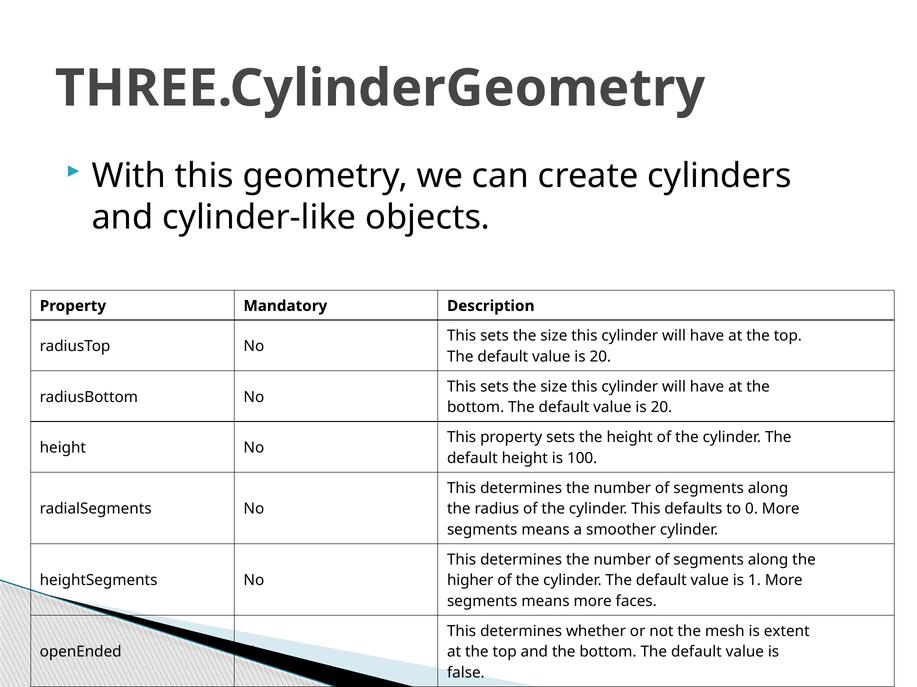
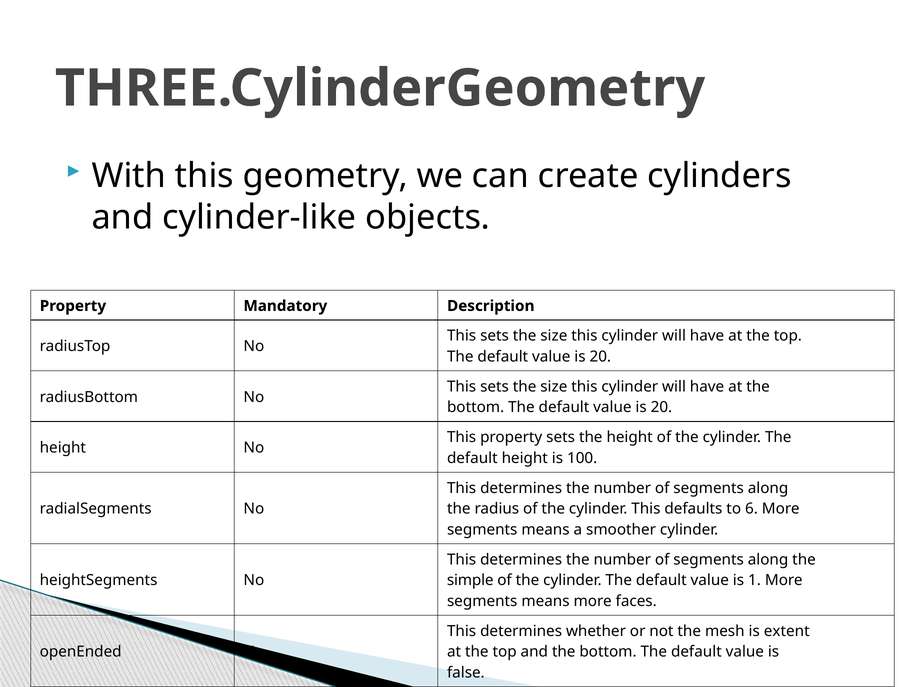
0: 0 -> 6 (751, 509)
higher: higher -> simple (470, 581)
